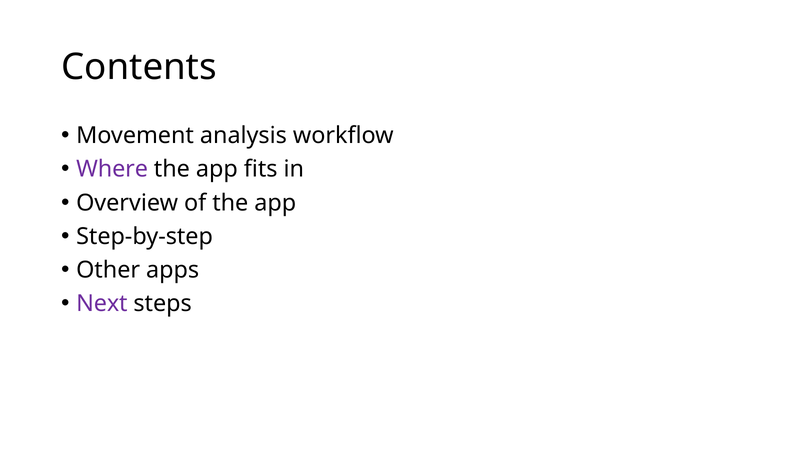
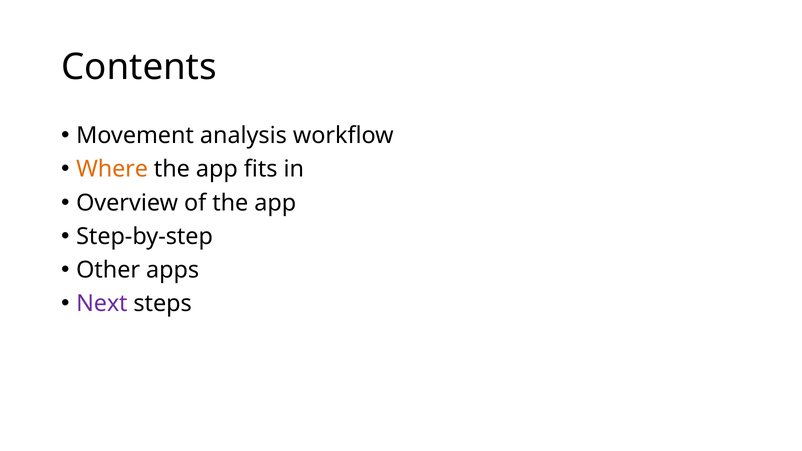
Where colour: purple -> orange (112, 169)
